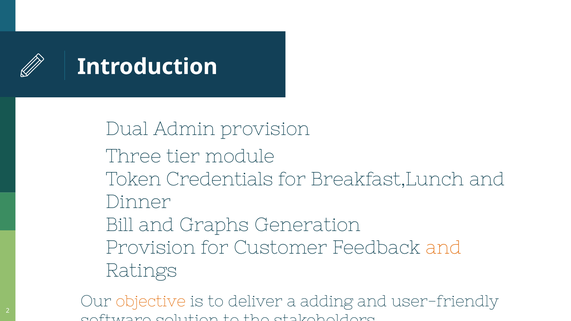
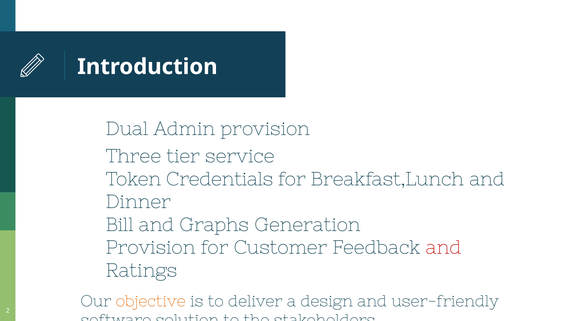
module: module -> service (240, 156)
and colour: orange -> red (444, 248)
adding: adding -> design (327, 301)
